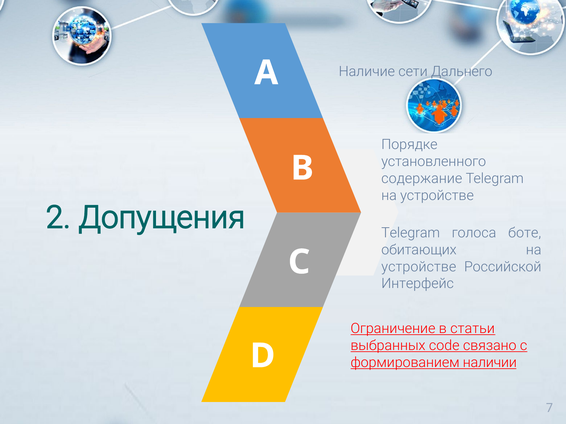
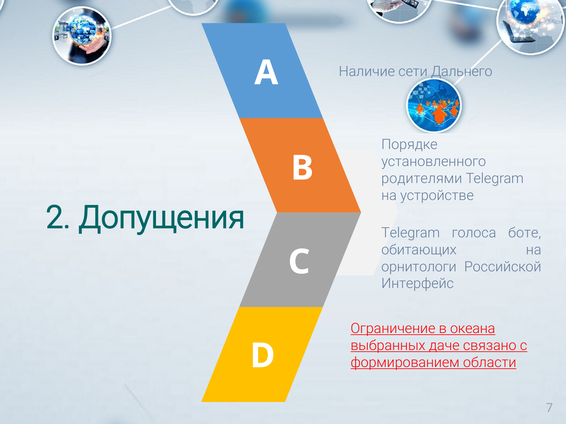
содержание: содержание -> родителями (422, 179)
устройстве: устройстве -> орнитологи (419, 267)
статьи: статьи -> океана (473, 329)
code: code -> даче (444, 346)
наличии: наличии -> области (490, 363)
